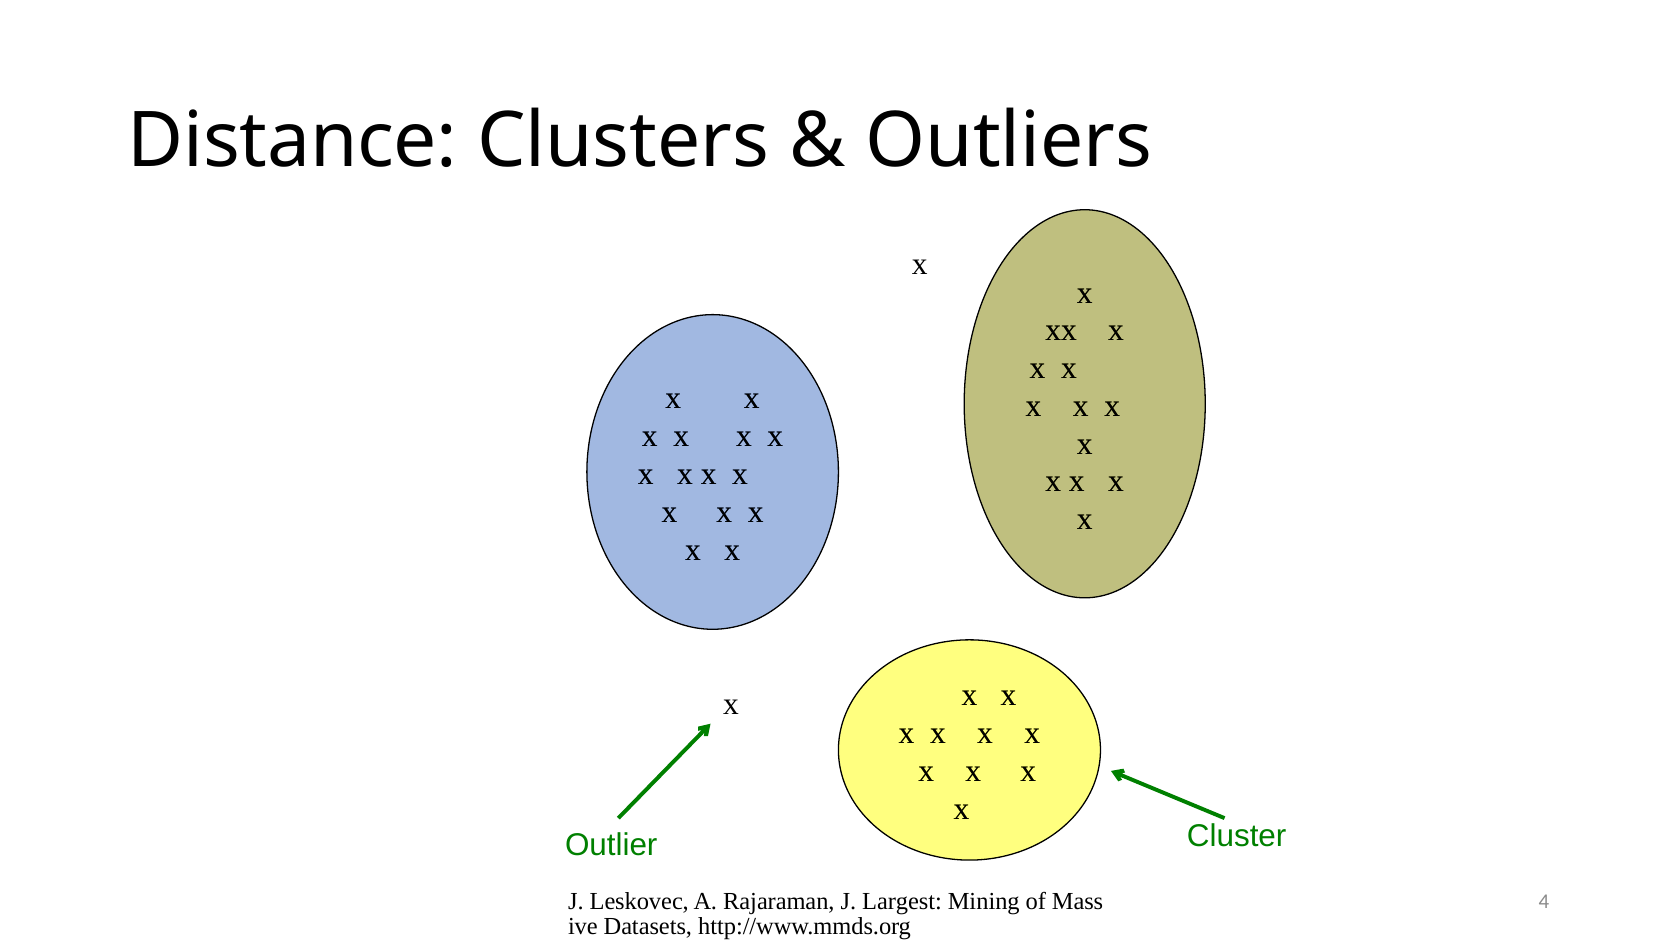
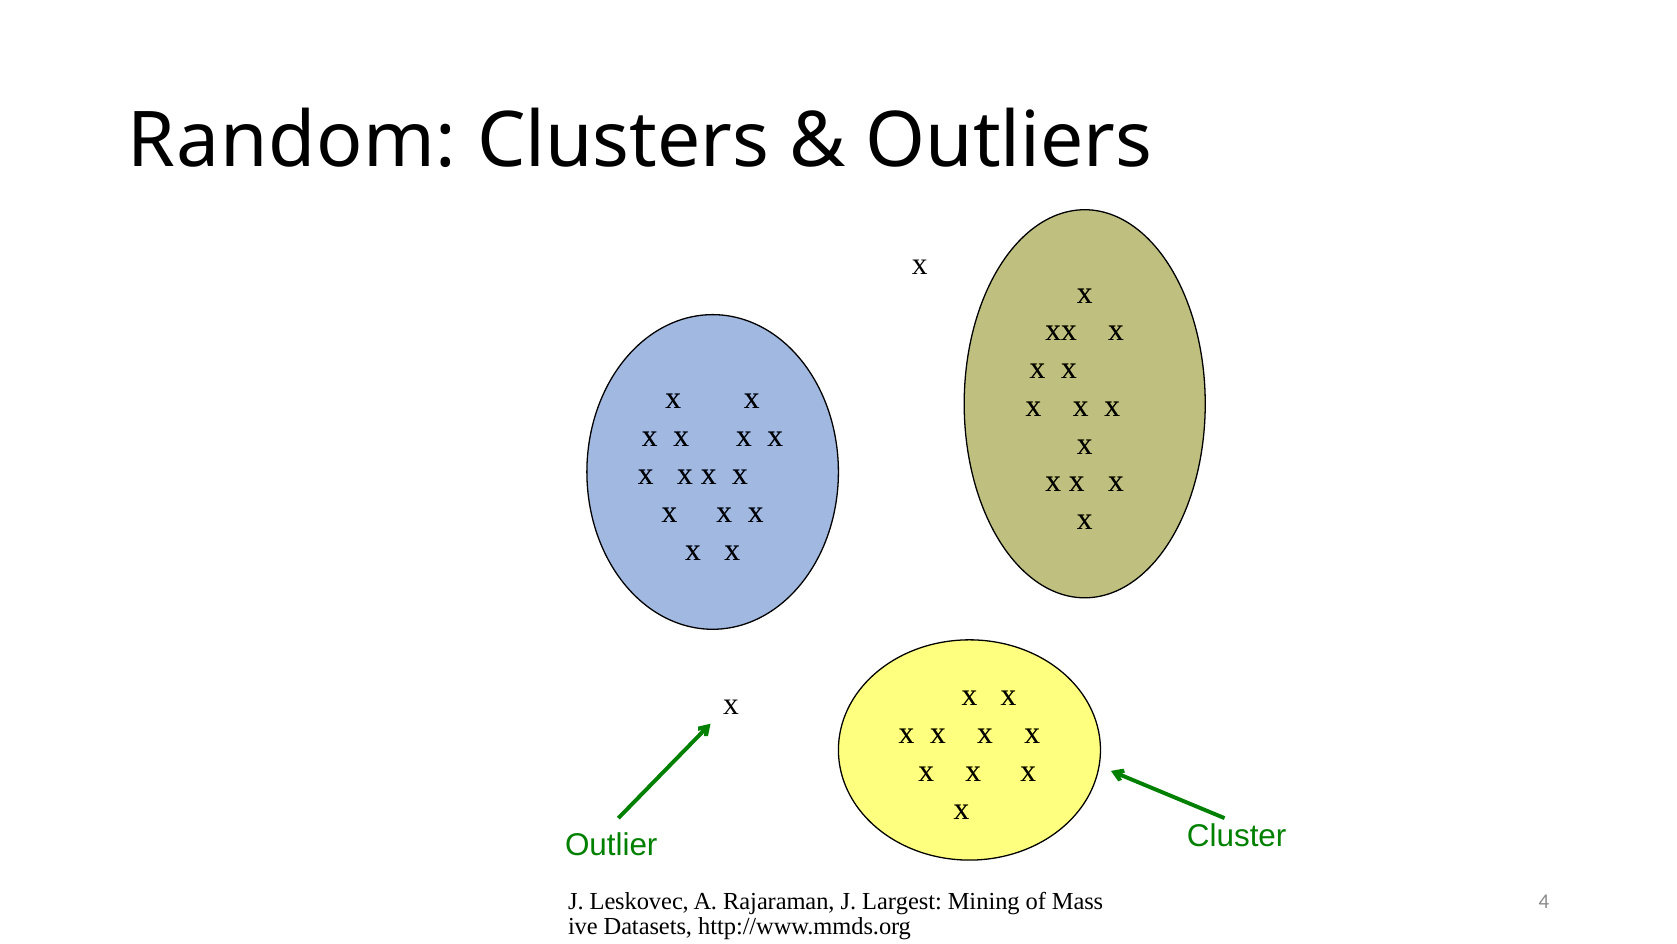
Distance: Distance -> Random (292, 141)
